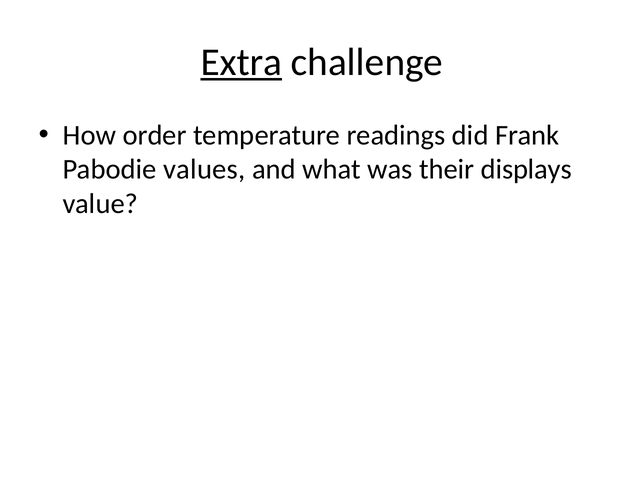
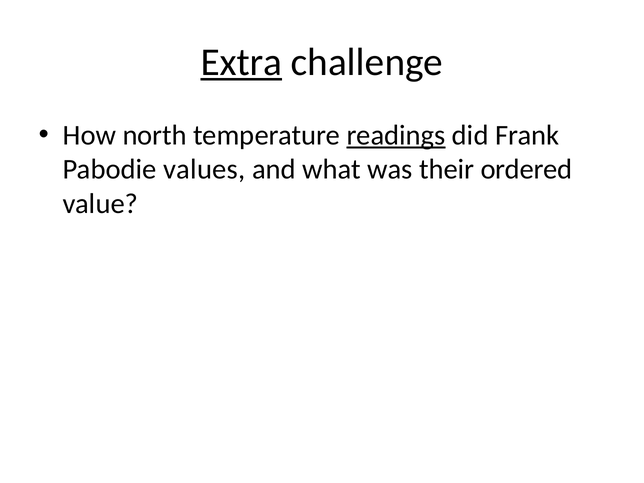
order: order -> north (155, 135)
readings underline: none -> present (396, 135)
displays: displays -> ordered (526, 169)
